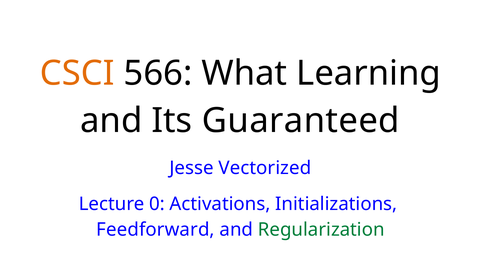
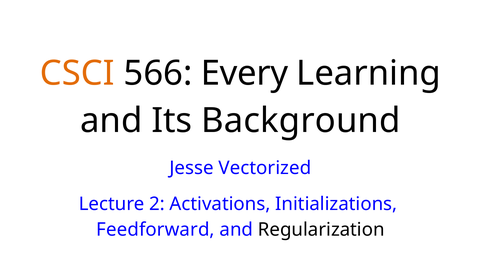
What: What -> Every (244, 73)
Guaranteed: Guaranteed -> Background (301, 121)
0: 0 -> 2 (157, 204)
Regularization colour: green -> black (321, 229)
